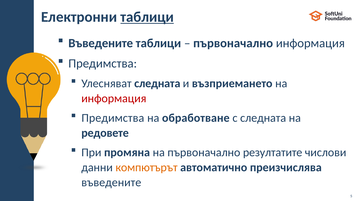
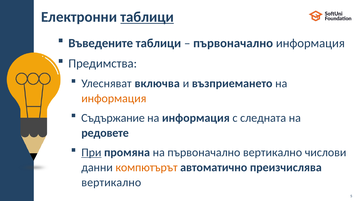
Улесняват следната: следната -> включва (157, 83)
информация colour: red -> orange (114, 98)
Предимства: Предимства -> Съдържание (113, 118)
обработване: обработване -> информация (196, 118)
При underline: none -> present (91, 152)
първоначално резултатите: резултатите -> вертикално (273, 152)
въведените: въведените -> вертикално (111, 182)
